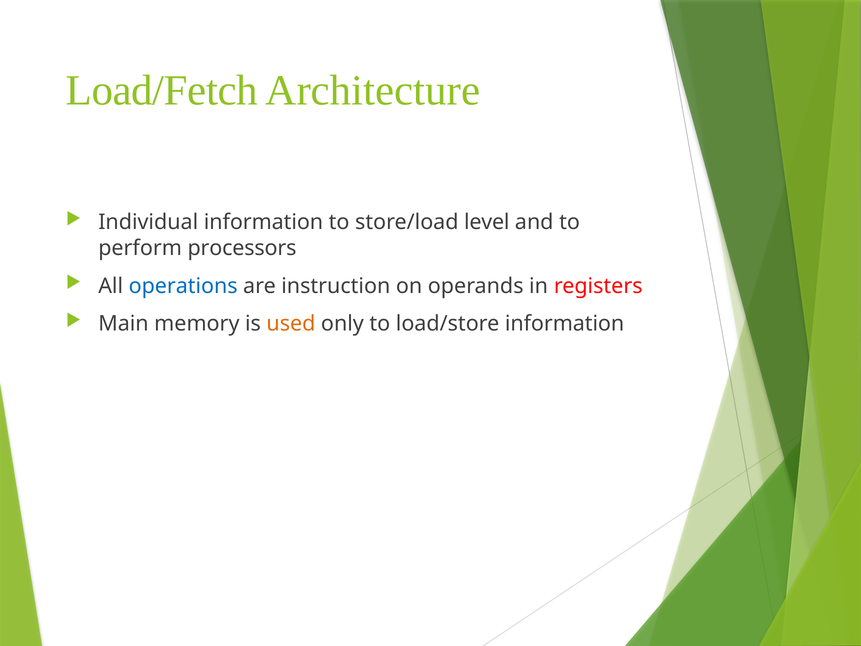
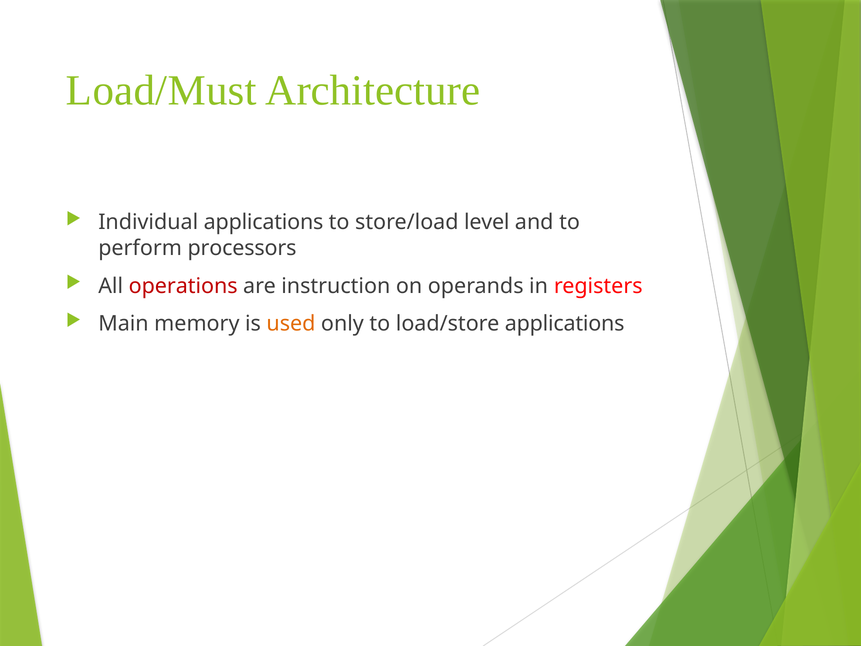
Load/Fetch: Load/Fetch -> Load/Must (161, 91)
Individual information: information -> applications (264, 222)
operations colour: blue -> red (183, 286)
load/store information: information -> applications (565, 324)
